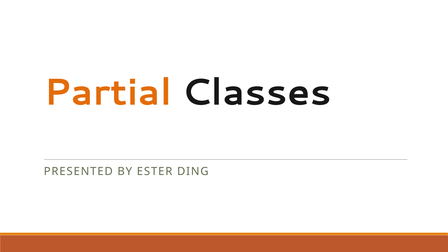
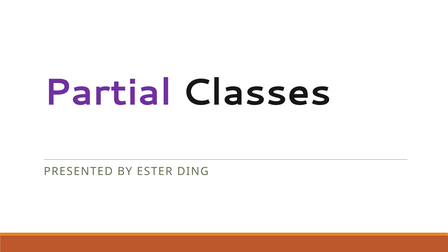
Partial colour: orange -> purple (108, 92)
